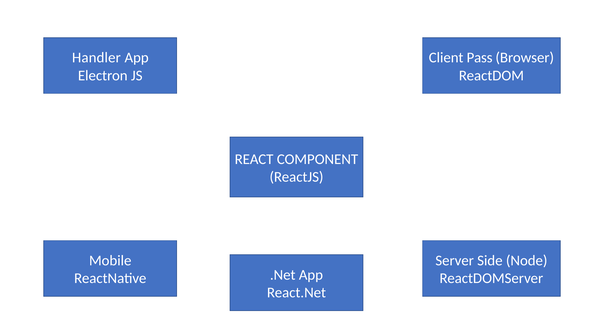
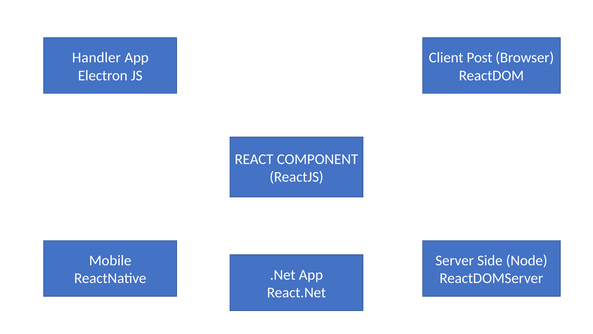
Pass: Pass -> Post (480, 58)
